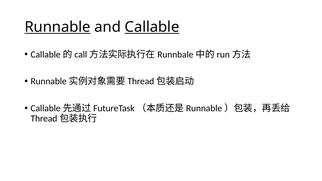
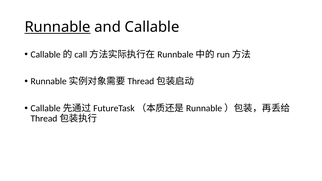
Callable underline: present -> none (152, 27)
